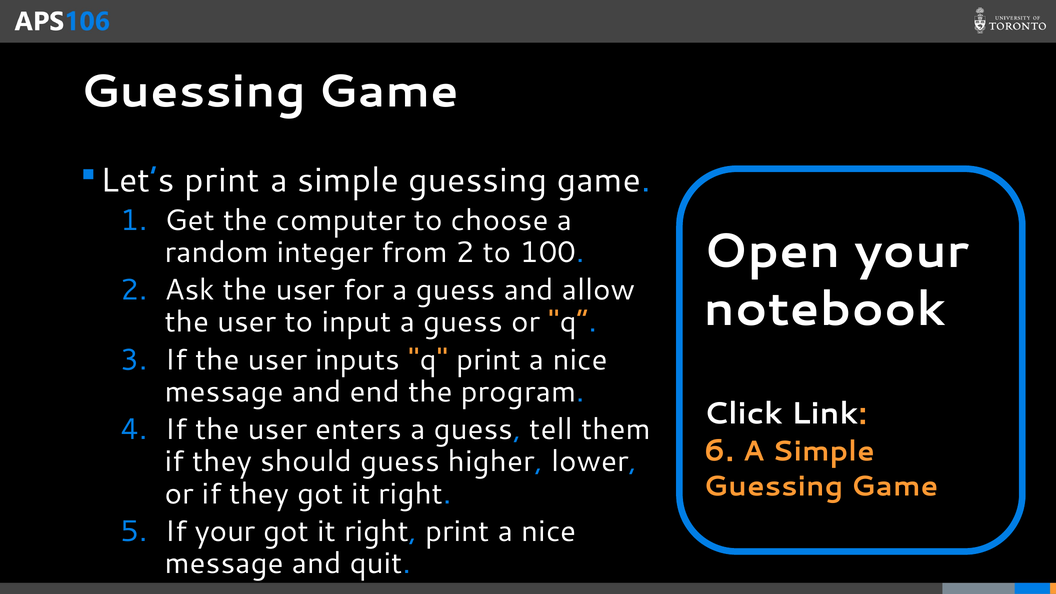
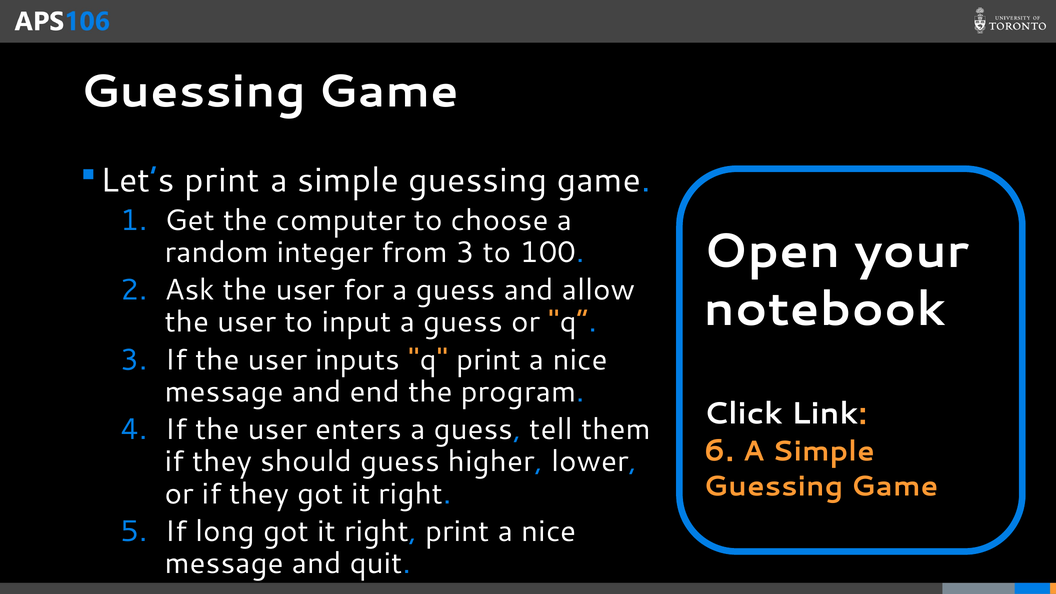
from 2: 2 -> 3 (465, 252)
If your: your -> long (225, 531)
